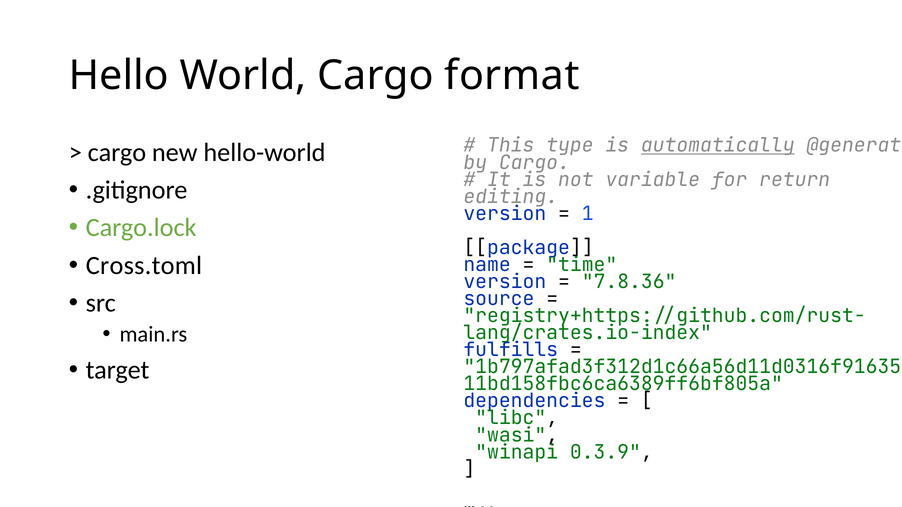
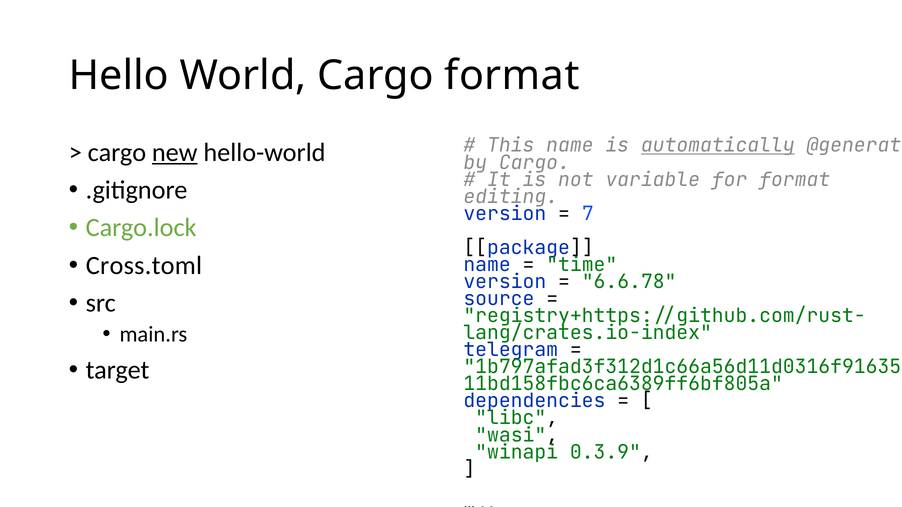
This type: type -> name (570, 146)
new underline: none -> present (175, 152)
for return: return -> format (795, 180)
1: 1 -> 7 (588, 214)
7.8.36: 7.8.36 -> 6.6.78 (629, 282)
fulfills: fulfills -> telegram (511, 350)
